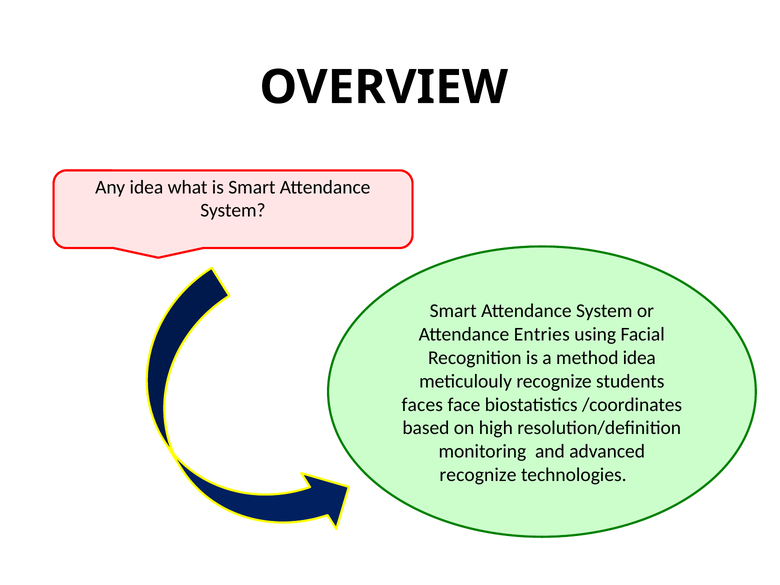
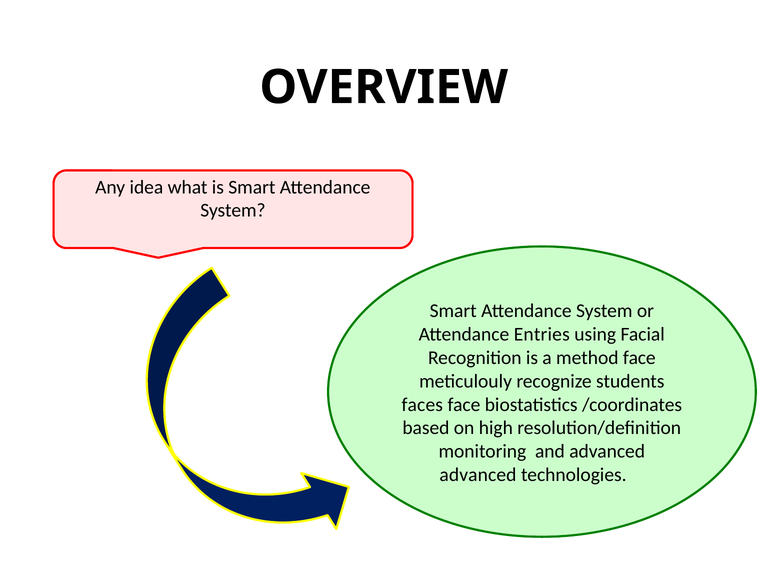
method idea: idea -> face (639, 358)
recognize: recognize -> advanced (478, 475)
